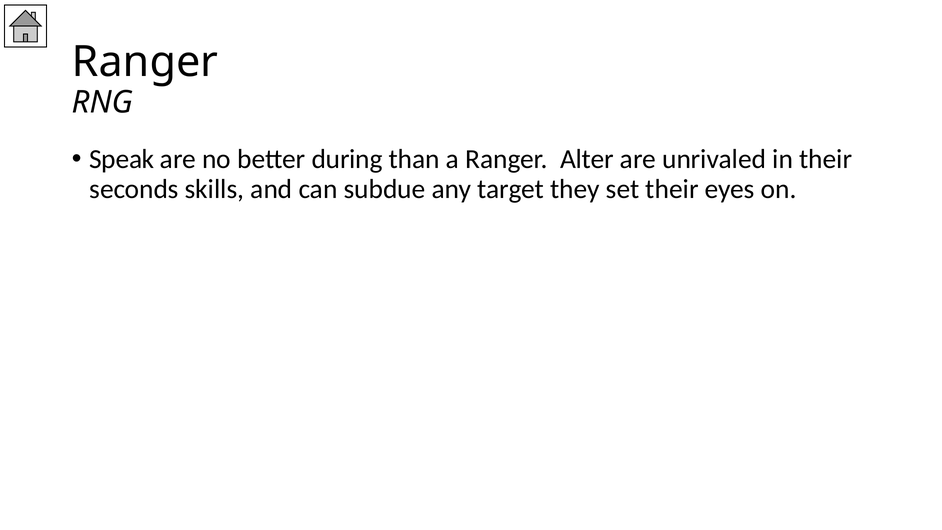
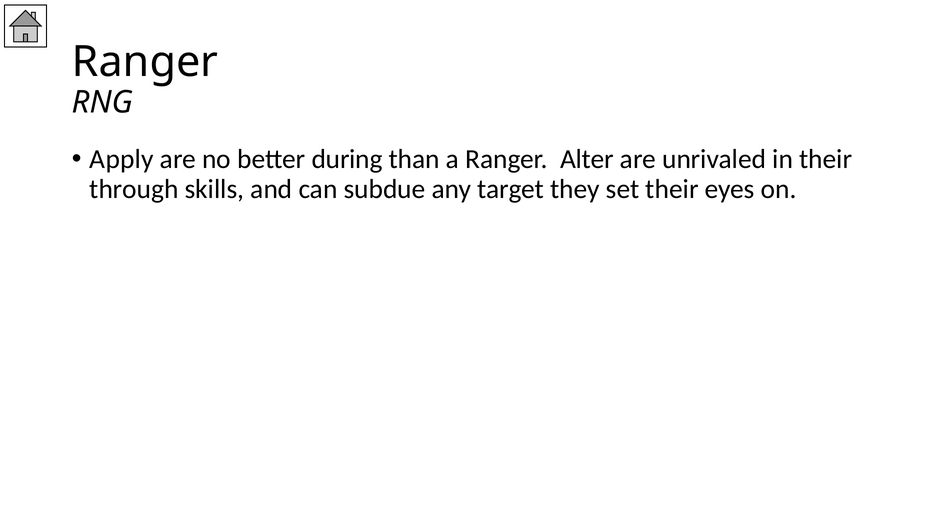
Speak: Speak -> Apply (122, 159)
seconds: seconds -> through (134, 189)
